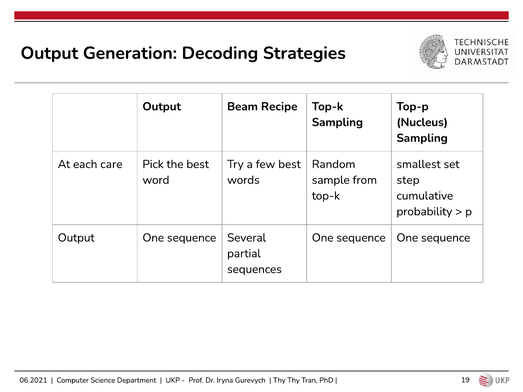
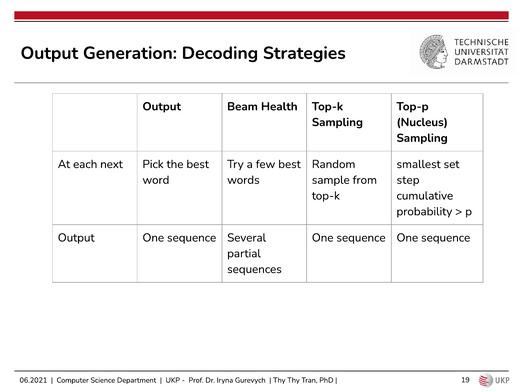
Recipe: Recipe -> Health (279, 107)
care: care -> next (111, 164)
